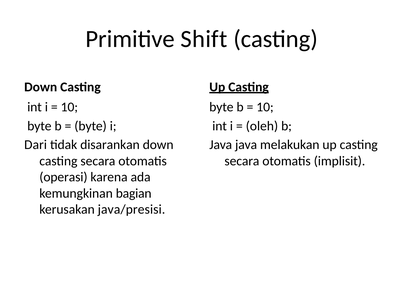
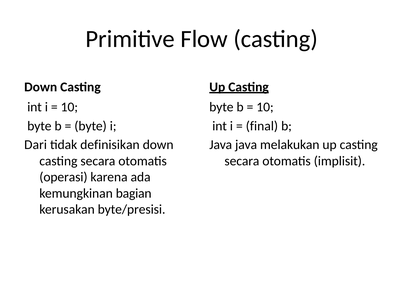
Shift: Shift -> Flow (204, 39)
oleh: oleh -> final (262, 126)
disarankan: disarankan -> definisikan (110, 145)
java/presisi: java/presisi -> byte/presisi (132, 209)
